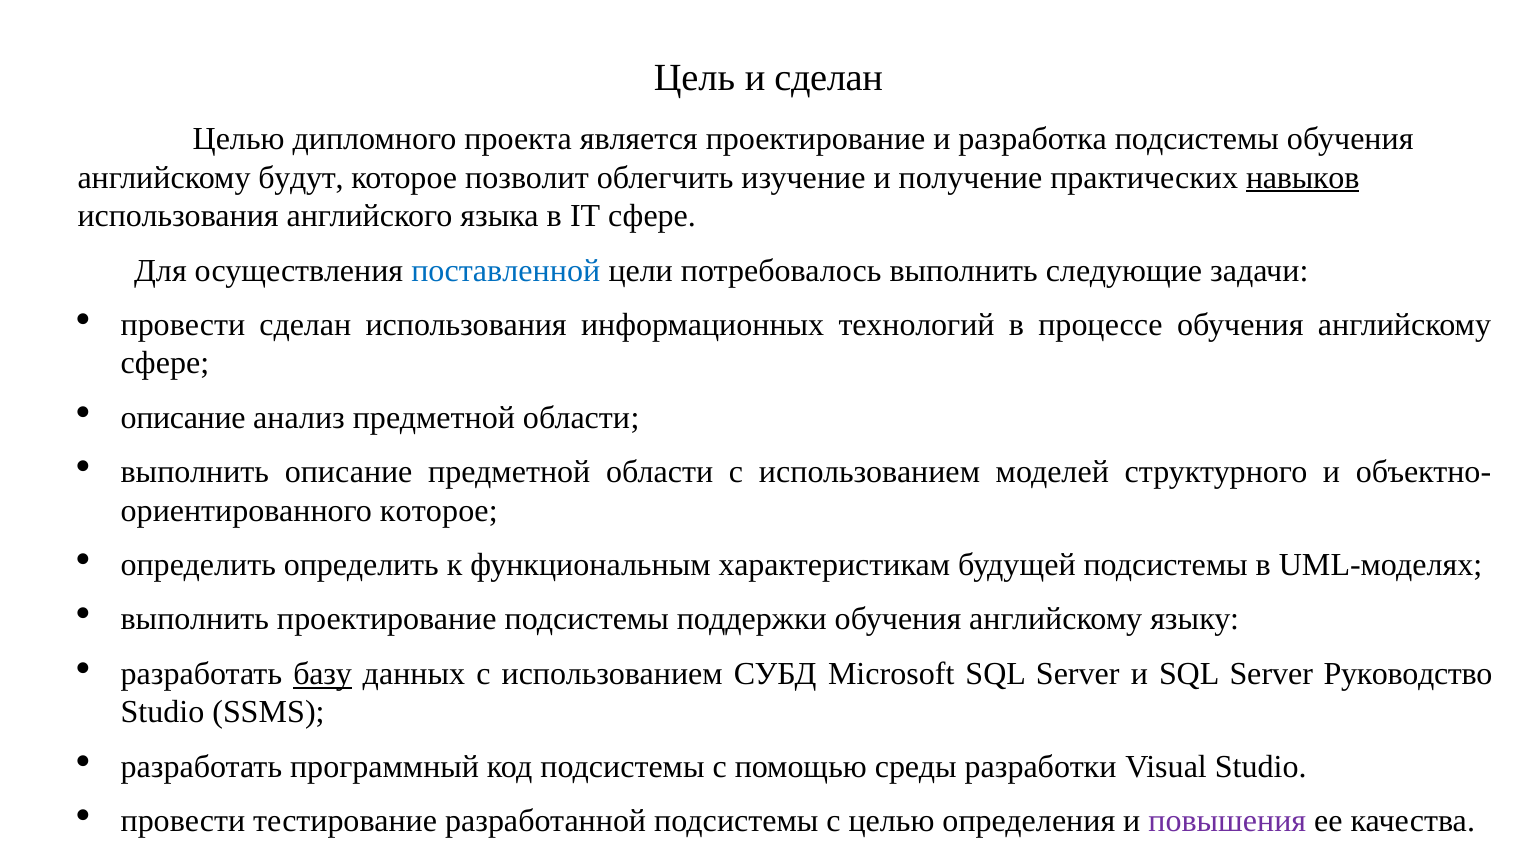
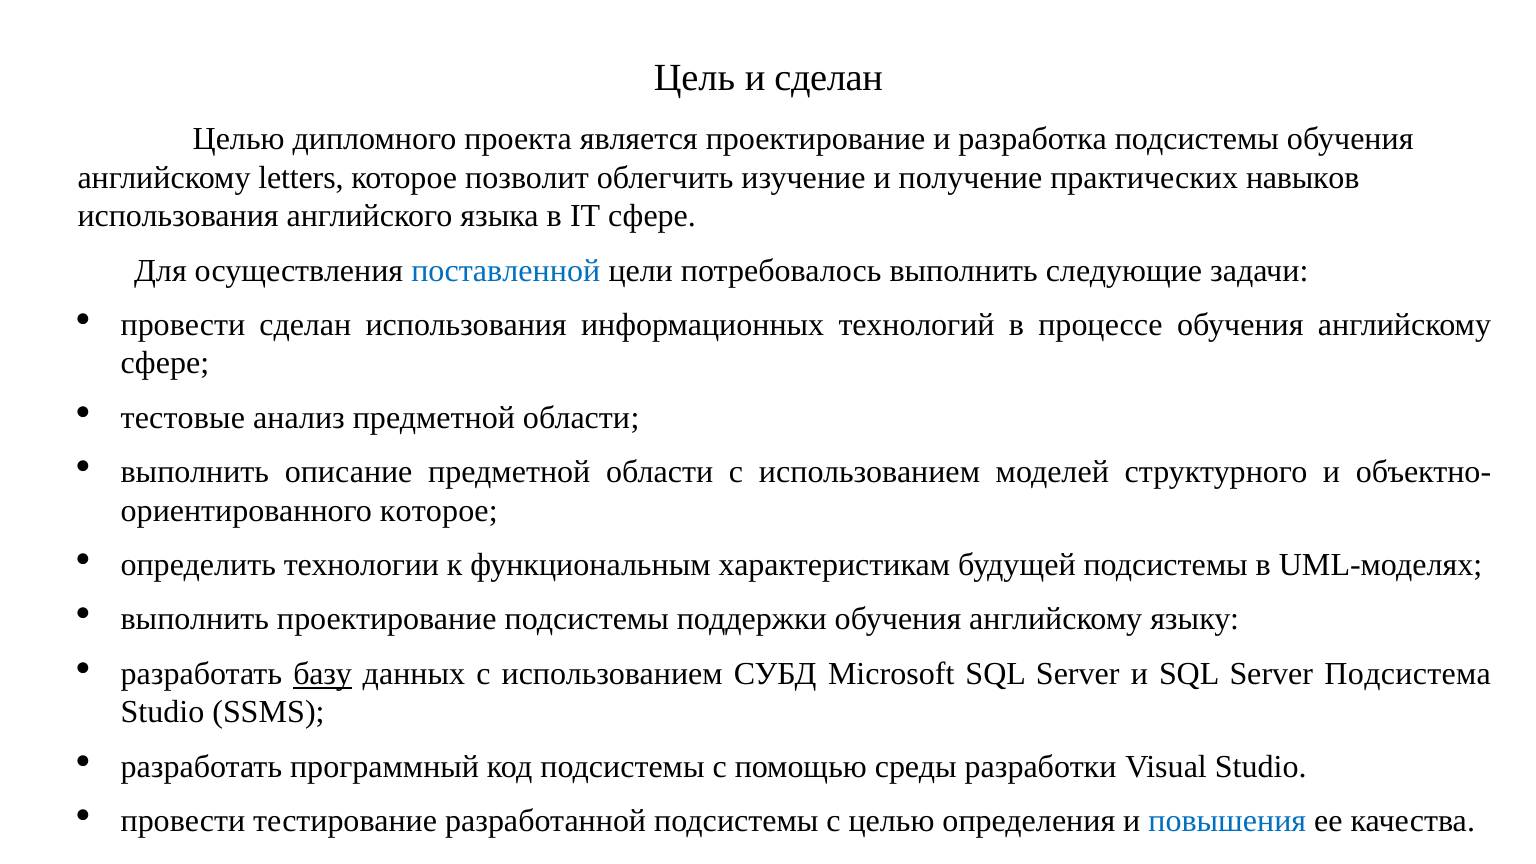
будут: будут -> letters (301, 178)
навыков underline: present -> none (1303, 178)
описание: описание -> тестовые (183, 418)
определить определить: определить -> технологии (361, 565)
Руководство: Руководство -> Подсистема (1408, 674)
повышения colour: purple -> blue (1227, 821)
